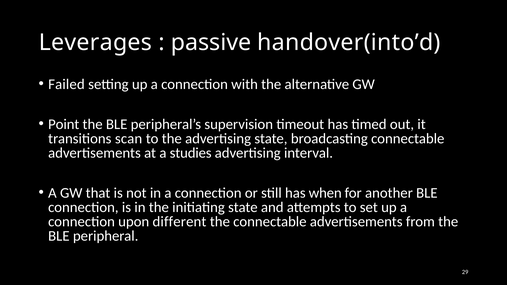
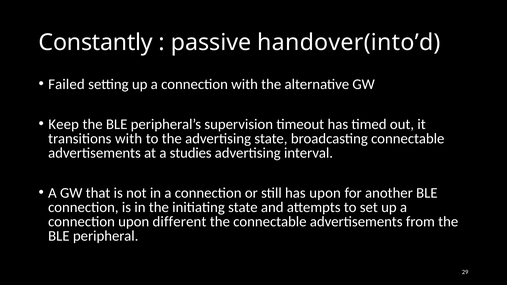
Leverages: Leverages -> Constantly (96, 43)
Point: Point -> Keep (64, 124)
transitions scan: scan -> with (129, 139)
has when: when -> upon (325, 193)
